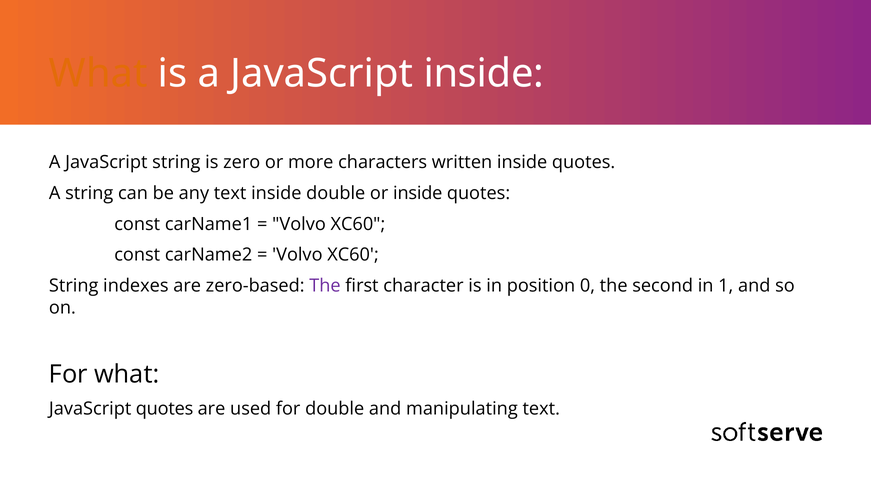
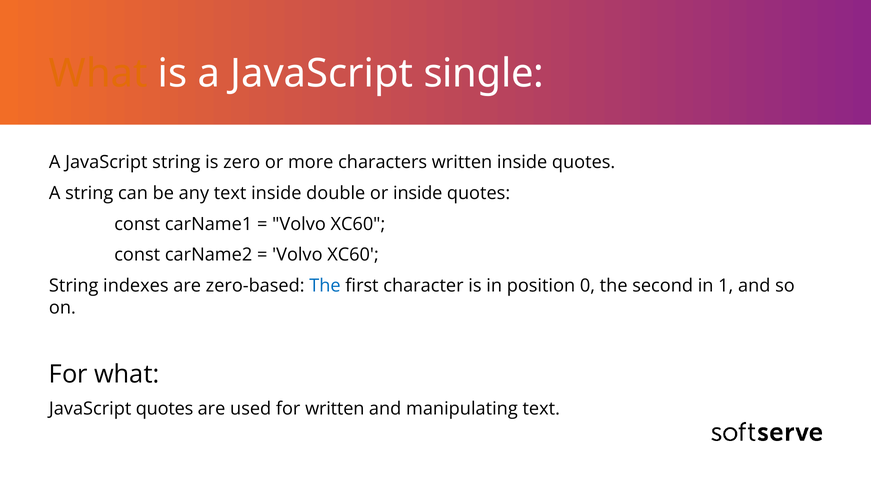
JavaScript inside: inside -> single (484, 74)
The colour: purple -> blue (325, 286)
for double: double -> written (335, 409)
